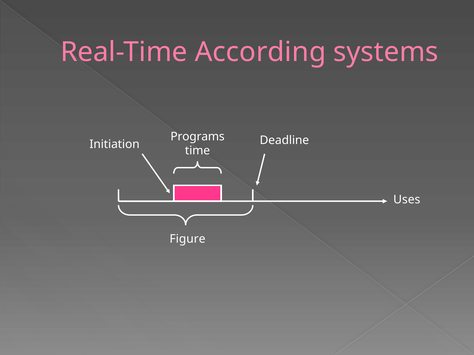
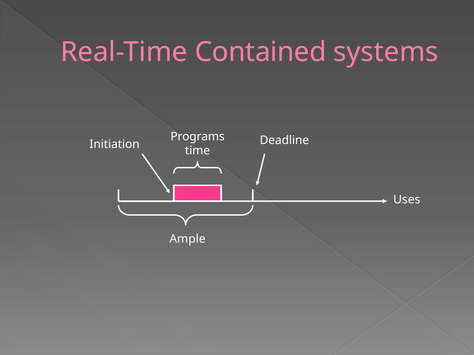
According: According -> Contained (261, 52)
Figure: Figure -> Ample (188, 239)
